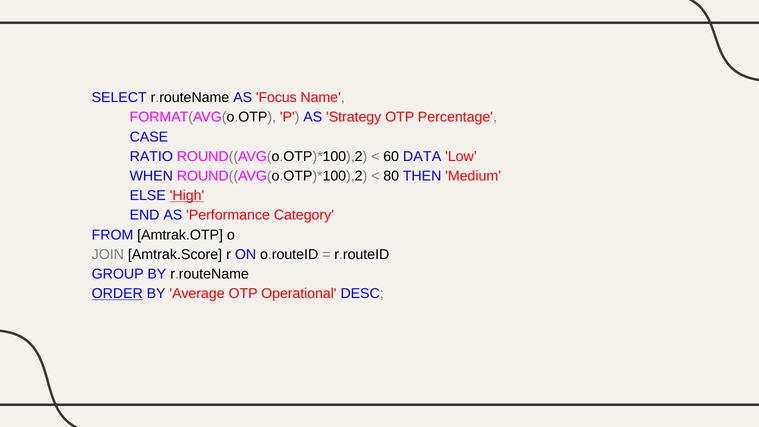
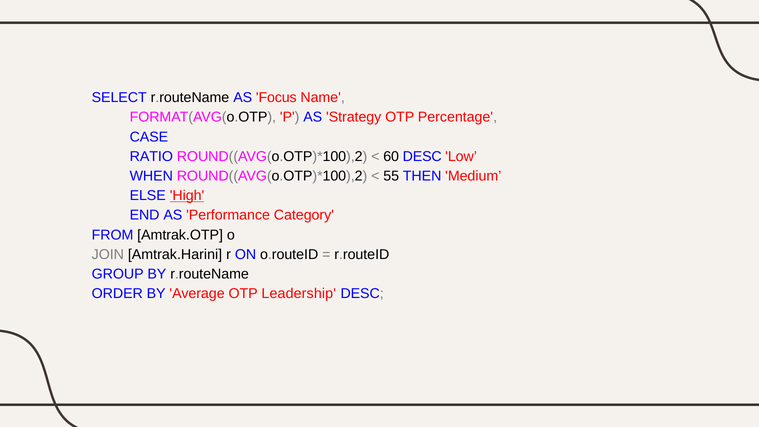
60 DATA: DATA -> DESC (422, 156)
80: 80 -> 55 (391, 176)
Amtrak.Score: Amtrak.Score -> Amtrak.Harini (175, 254)
ORDER underline: present -> none (117, 294)
Operational: Operational -> Leadership (299, 294)
